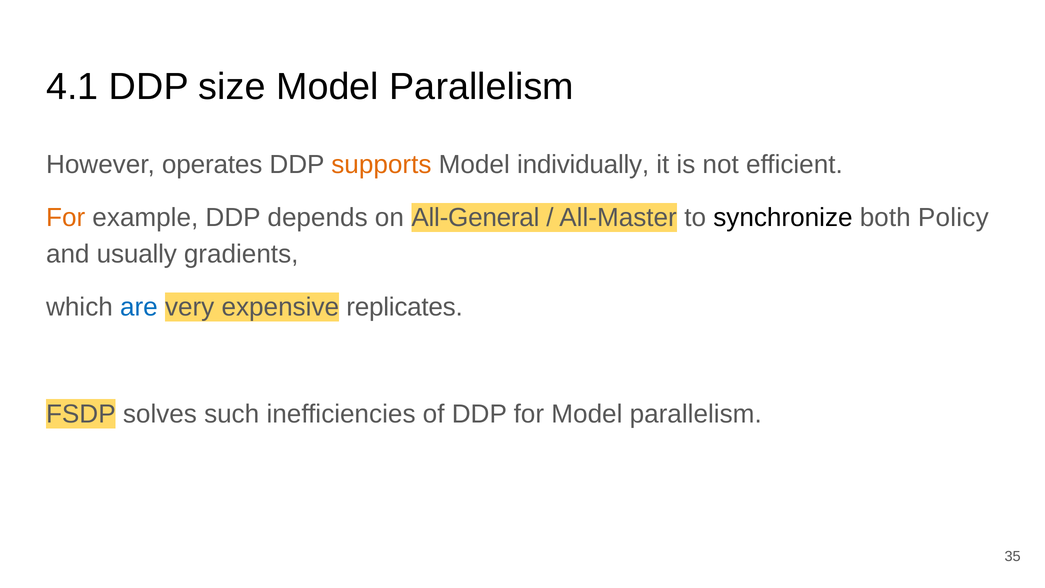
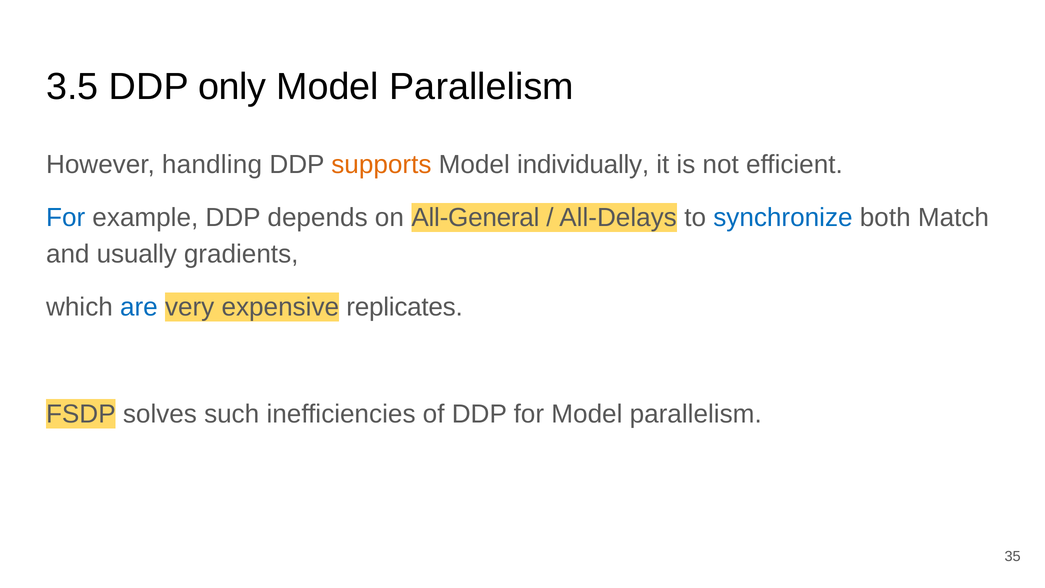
4.1: 4.1 -> 3.5 (72, 87)
size: size -> only (232, 87)
operates: operates -> handling (212, 164)
For colour: orange -> blue (66, 218)
All-Master: All-Master -> All-Delays (618, 218)
synchronize colour: black -> blue (783, 218)
Policy: Policy -> Match (953, 218)
